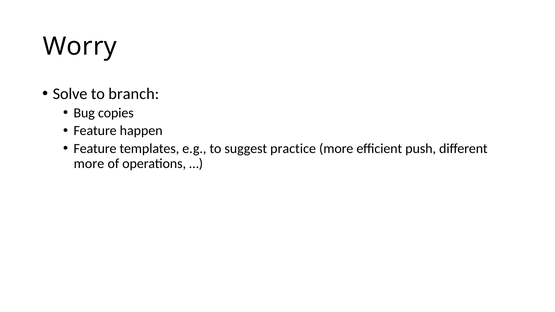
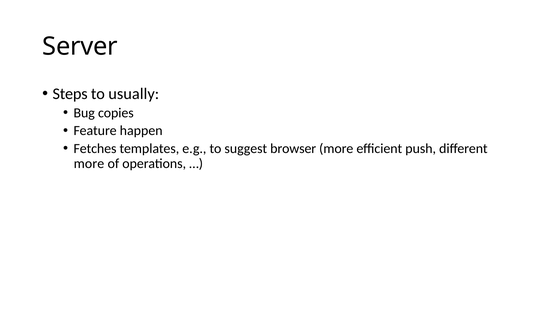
Worry: Worry -> Server (80, 47)
Solve: Solve -> Steps (70, 94)
branch: branch -> usually (134, 94)
Feature: Feature -> Fetches (95, 149)
practice: practice -> browser (293, 149)
